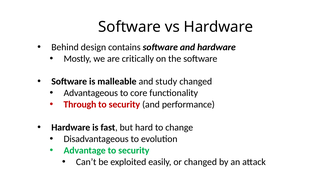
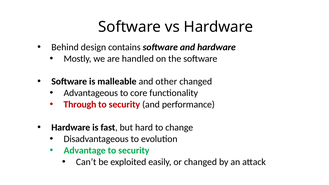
critically: critically -> handled (138, 59)
study: study -> other (166, 82)
